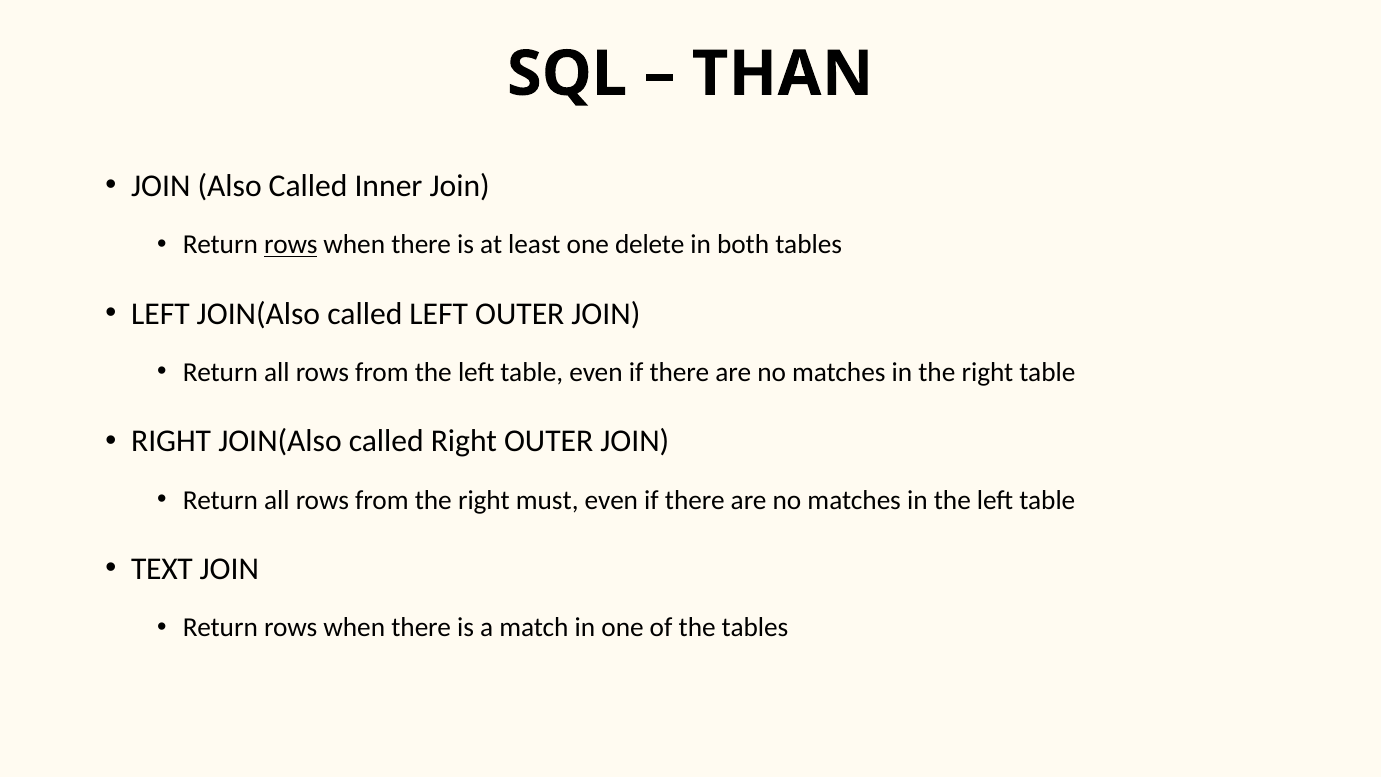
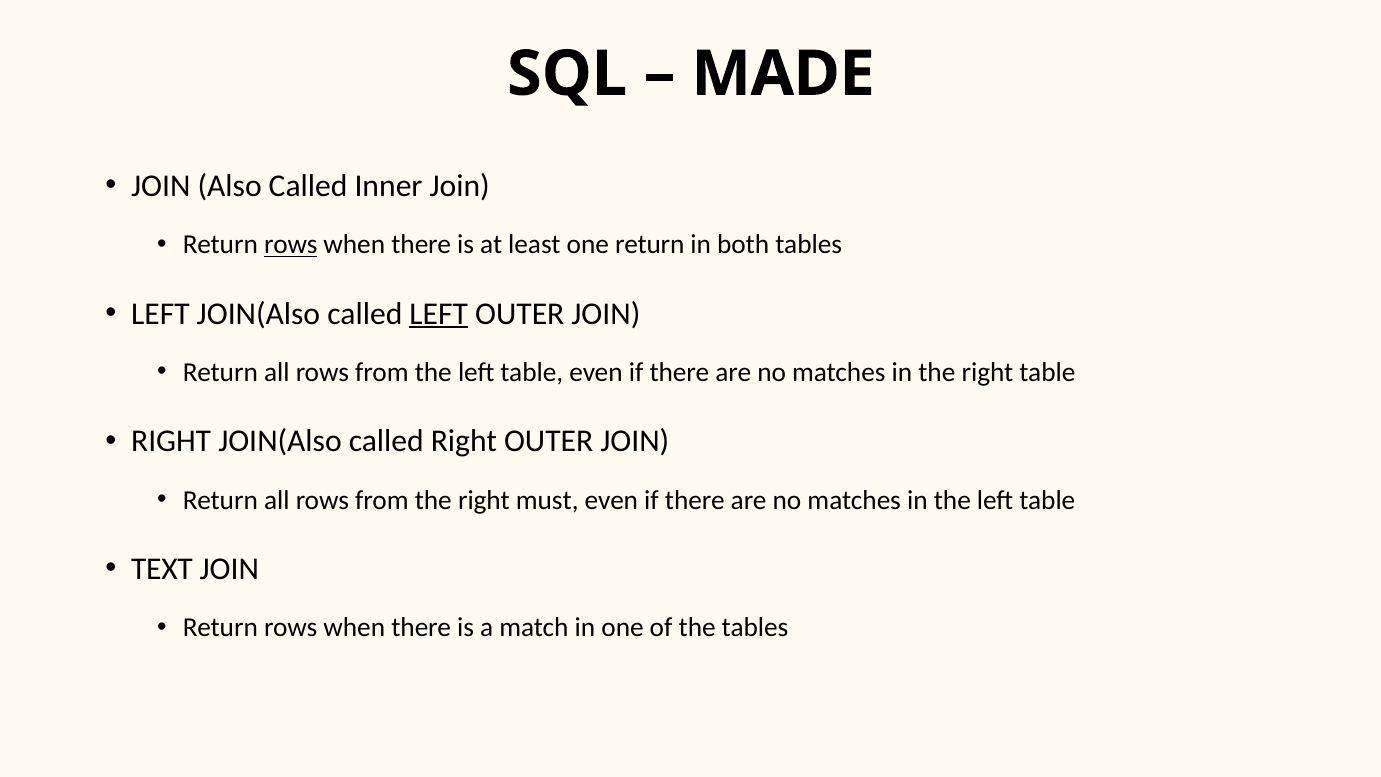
THAN: THAN -> MADE (783, 74)
one delete: delete -> return (650, 245)
LEFT underline: none -> present (439, 314)
